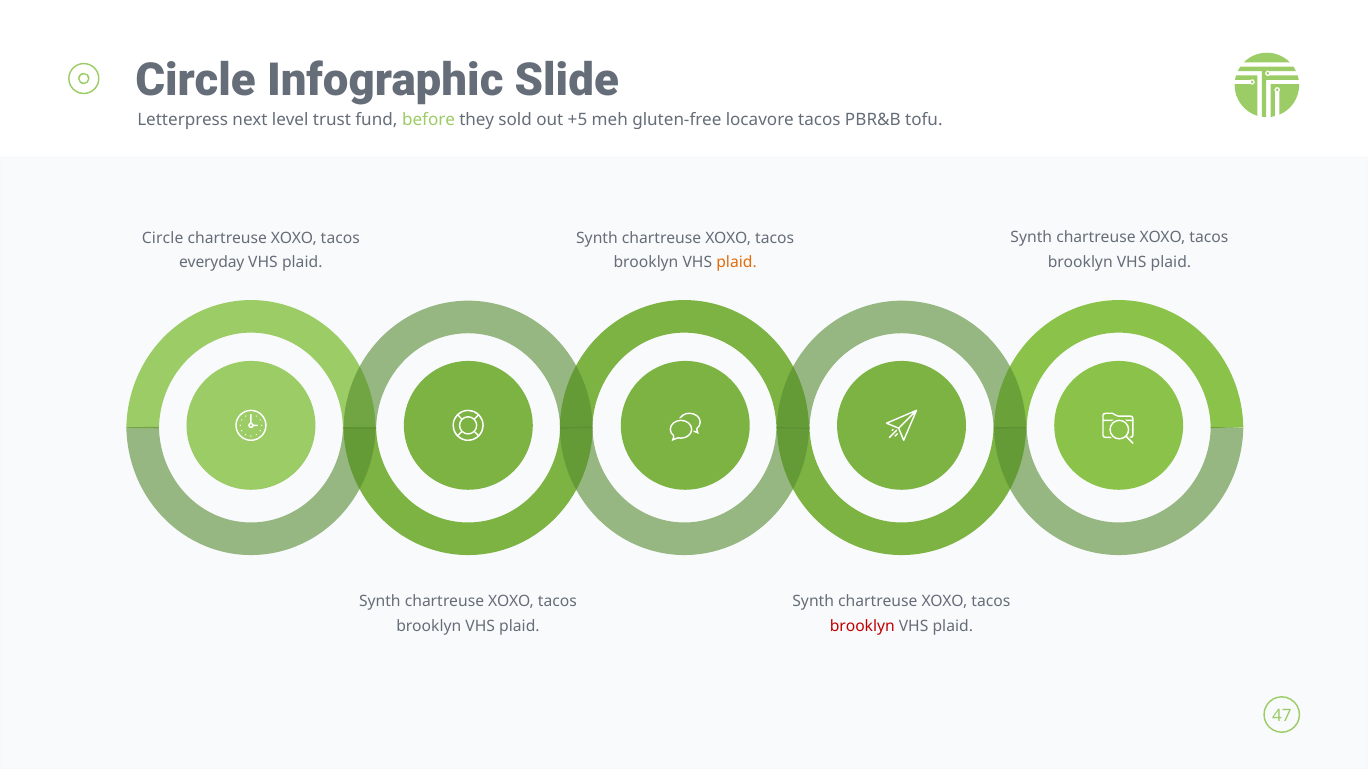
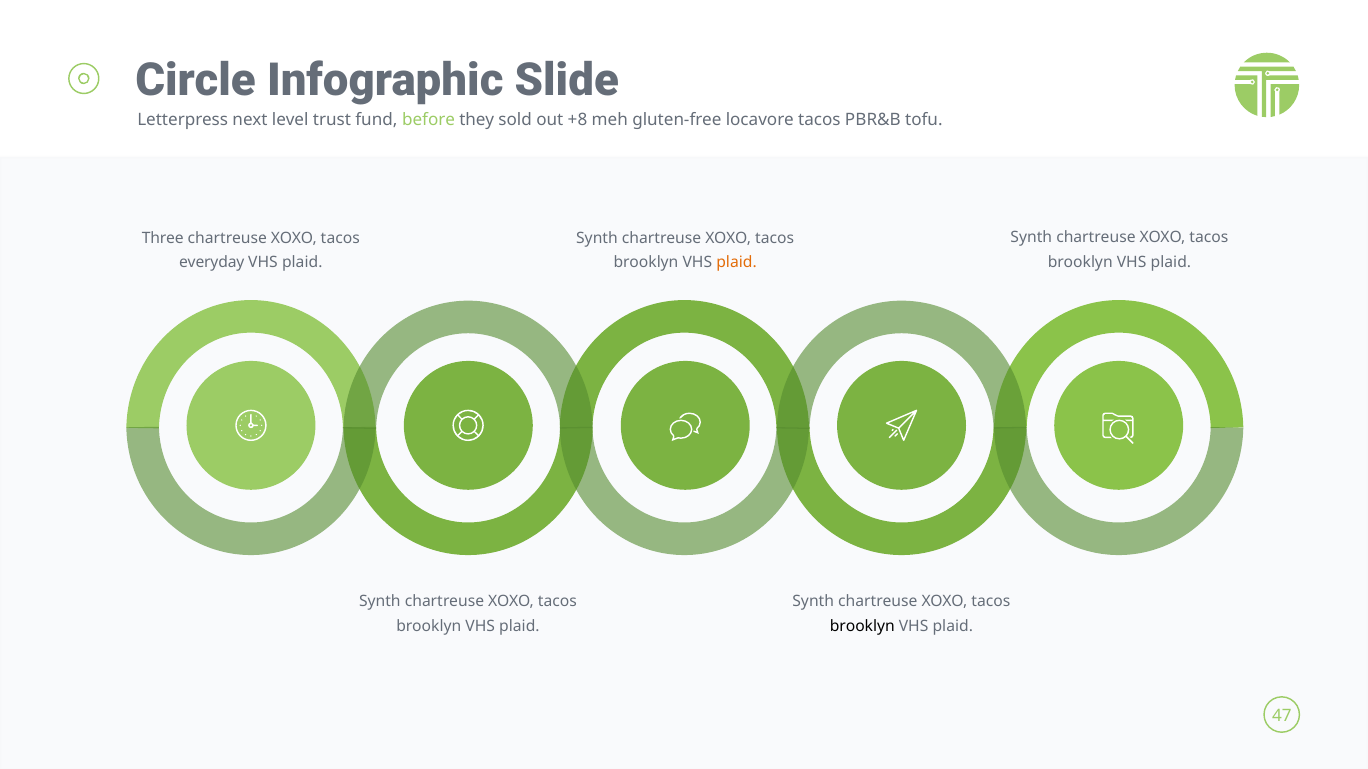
+5: +5 -> +8 (578, 120)
Circle: Circle -> Three (163, 238)
brooklyn colour: red -> black (862, 626)
